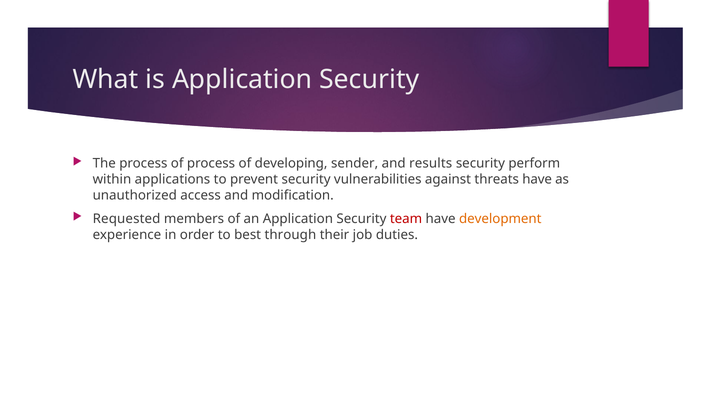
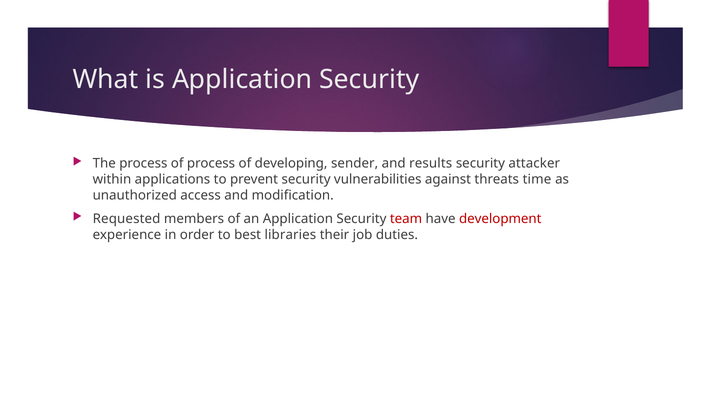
perform: perform -> attacker (534, 163)
threats have: have -> time (537, 179)
development colour: orange -> red (500, 219)
through: through -> libraries (290, 235)
